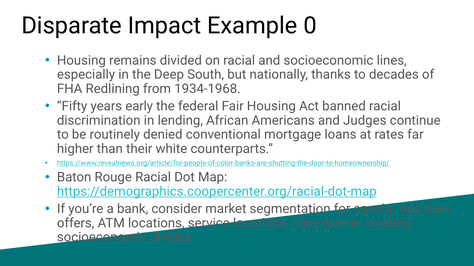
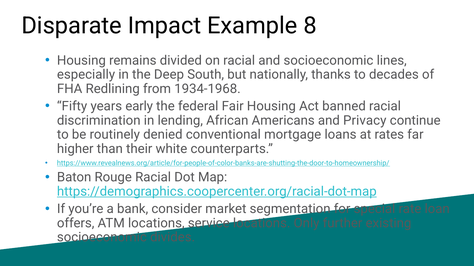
0: 0 -> 8 (310, 26)
Judges: Judges -> Privacy (365, 121)
